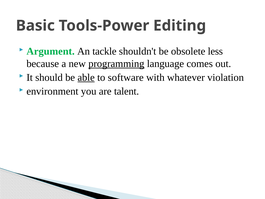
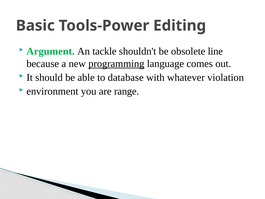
less: less -> line (215, 51)
able underline: present -> none (86, 77)
software: software -> database (126, 77)
talent: talent -> range (127, 91)
